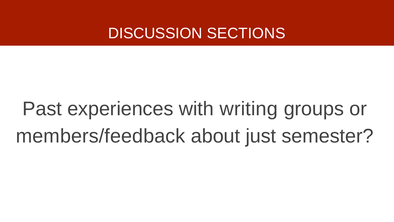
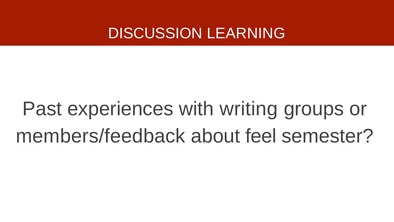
SECTIONS: SECTIONS -> LEARNING (246, 33)
just: just -> feel (261, 136)
